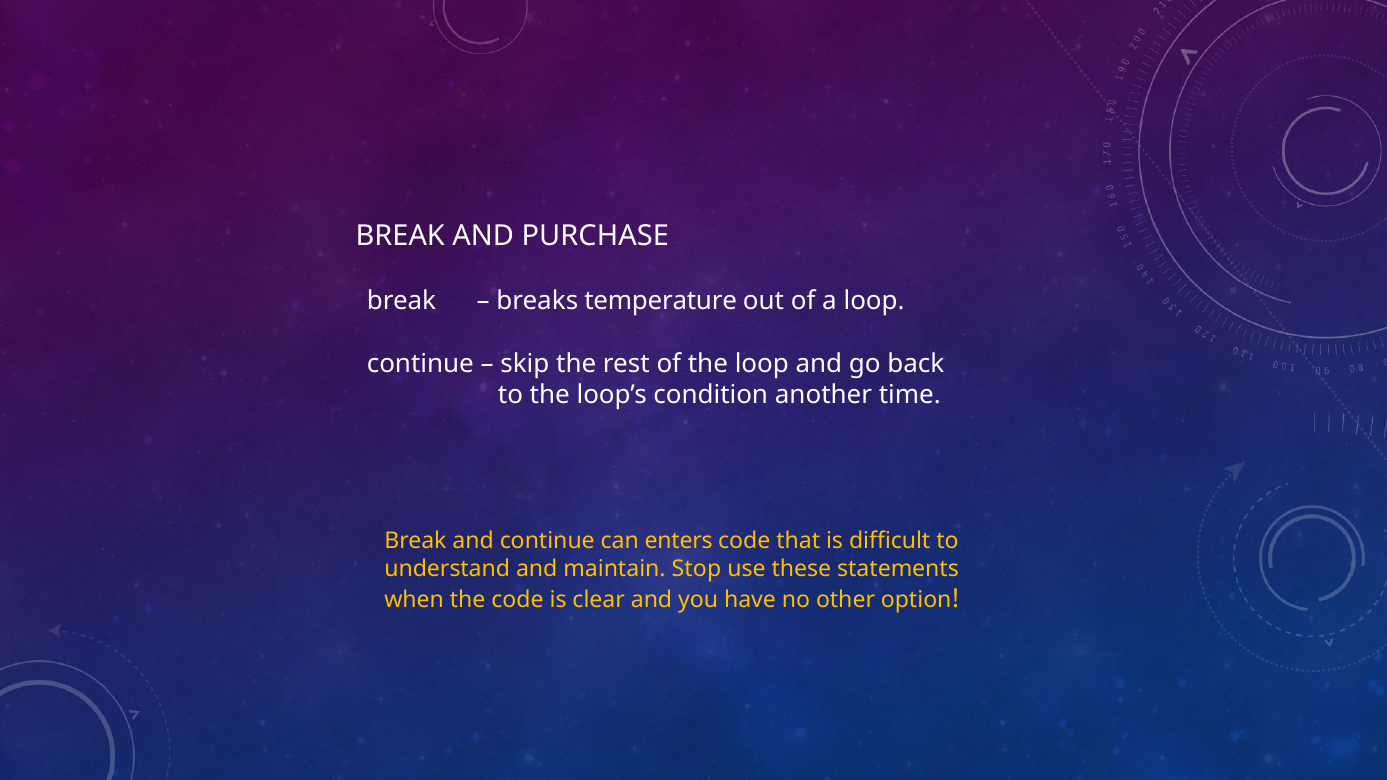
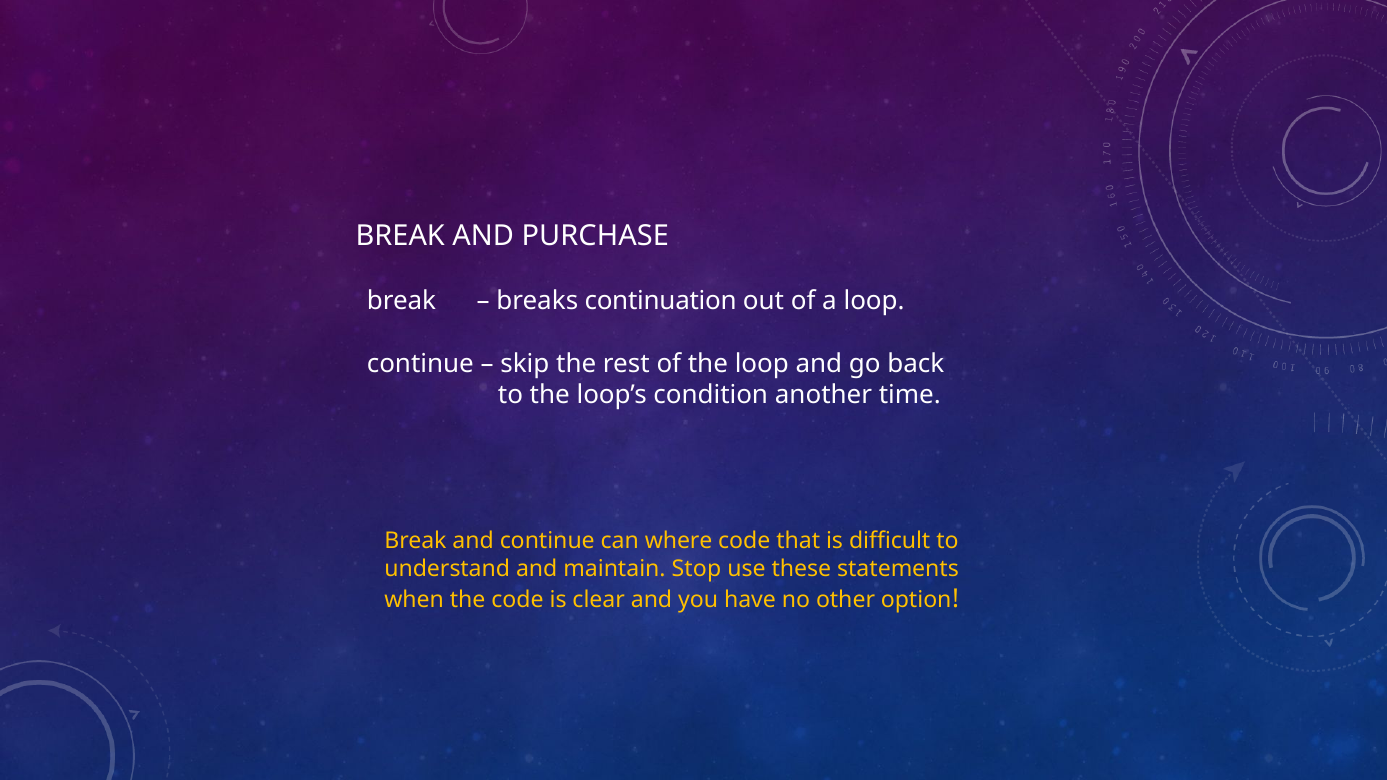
temperature: temperature -> continuation (661, 301)
enters: enters -> where (679, 541)
